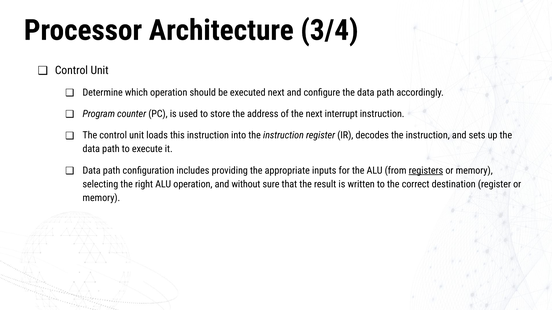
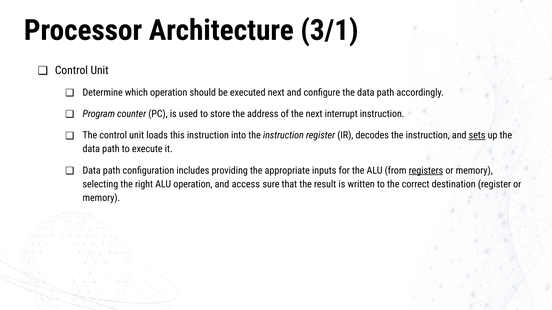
3/4: 3/4 -> 3/1 (329, 30)
sets underline: none -> present (477, 135)
without: without -> access (246, 184)
